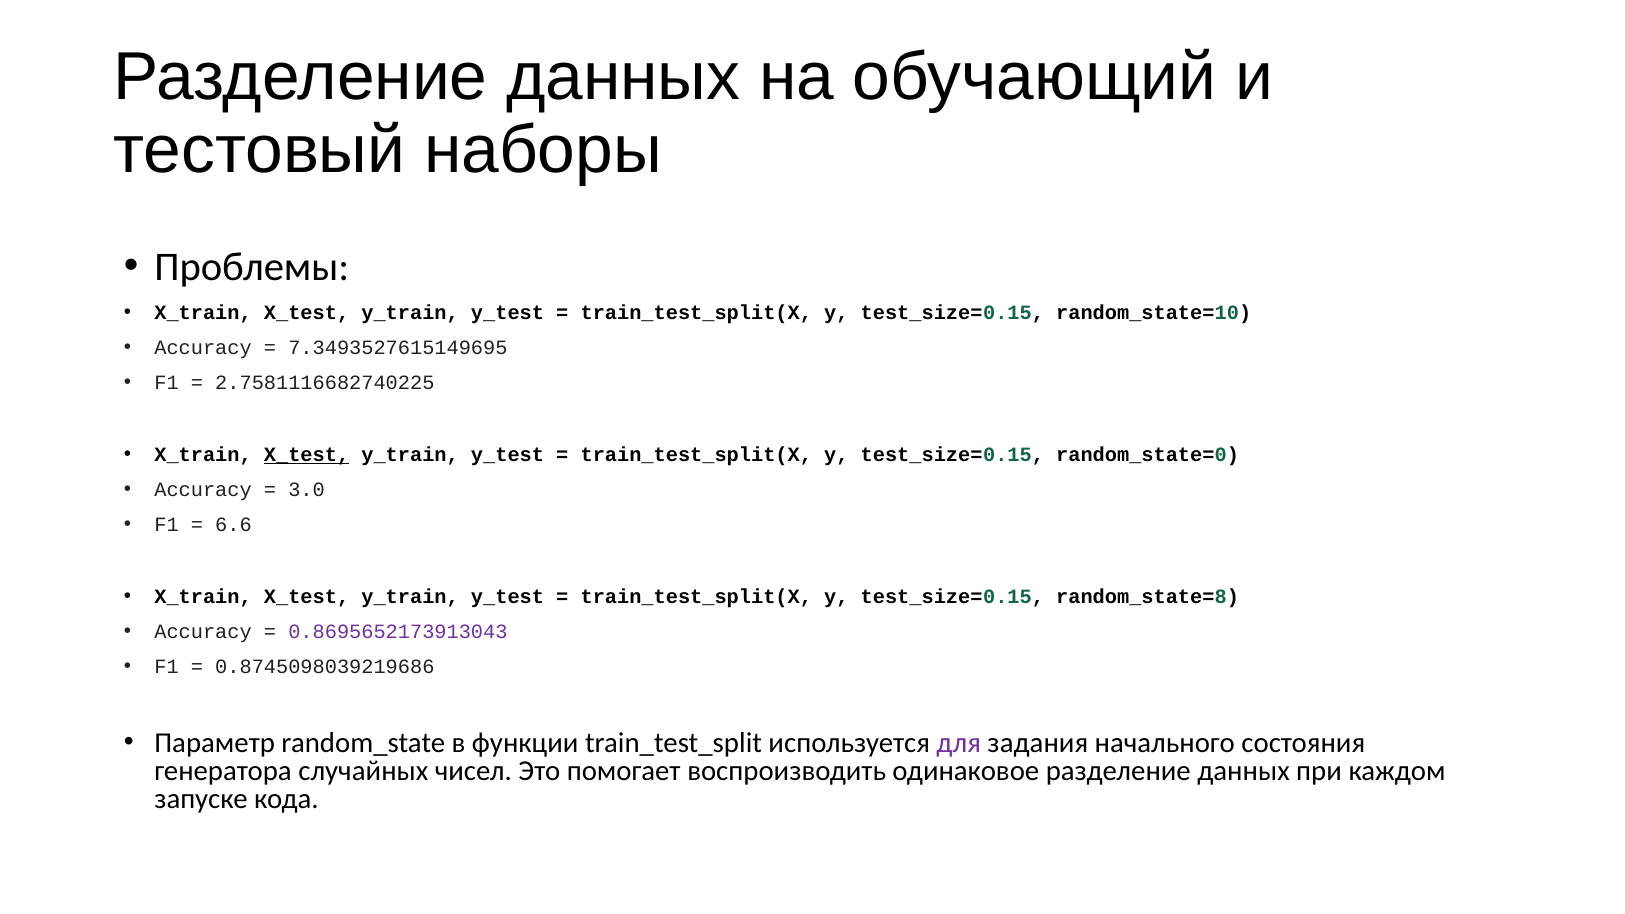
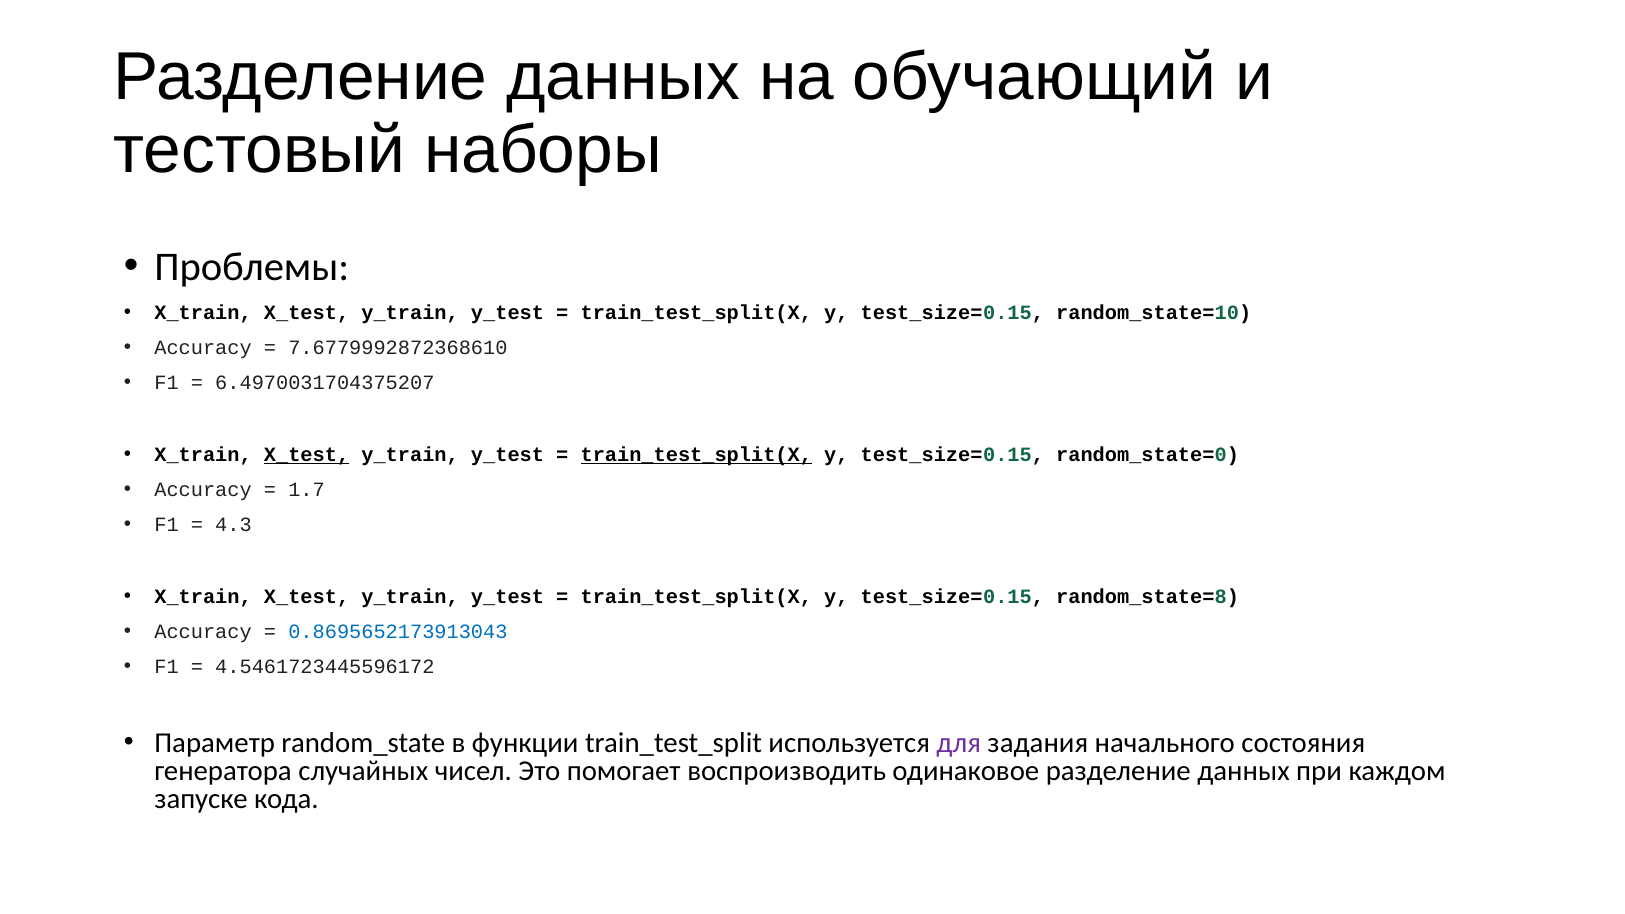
7.3493527615149695: 7.3493527615149695 -> 7.6779992872368610 (398, 348)
2.7581116682740225: 2.7581116682740225 -> 6.4970031704375207 (325, 383)
train_test_split(X underline: none -> present (696, 455)
3.0: 3.0 -> 1.7 (307, 490)
6.6: 6.6 -> 4.3 (234, 525)
0.8695652173913043 colour: purple -> blue (398, 632)
0.8745098039219686: 0.8745098039219686 -> 4.5461723445596172 (325, 667)
